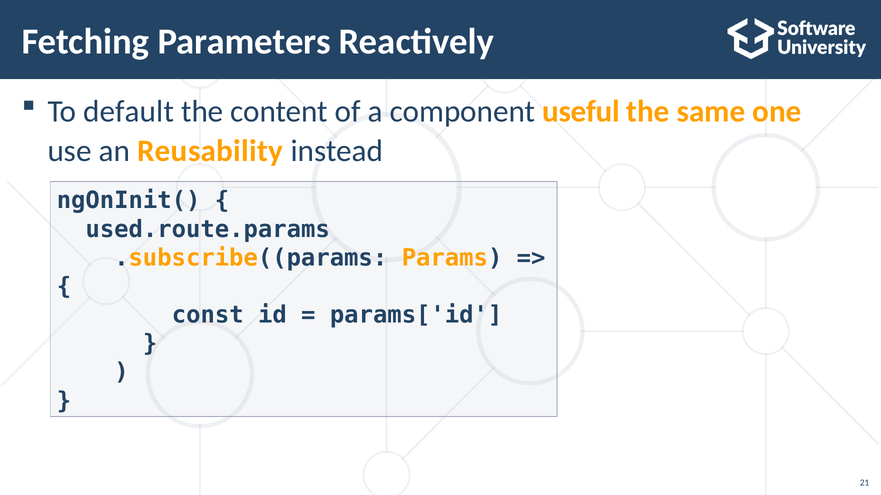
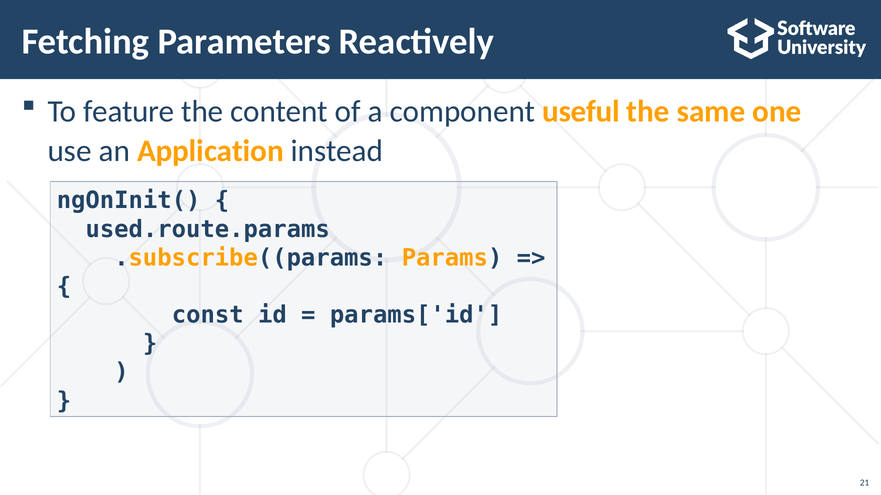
default: default -> feature (129, 112)
Reusability: Reusability -> Application (210, 151)
